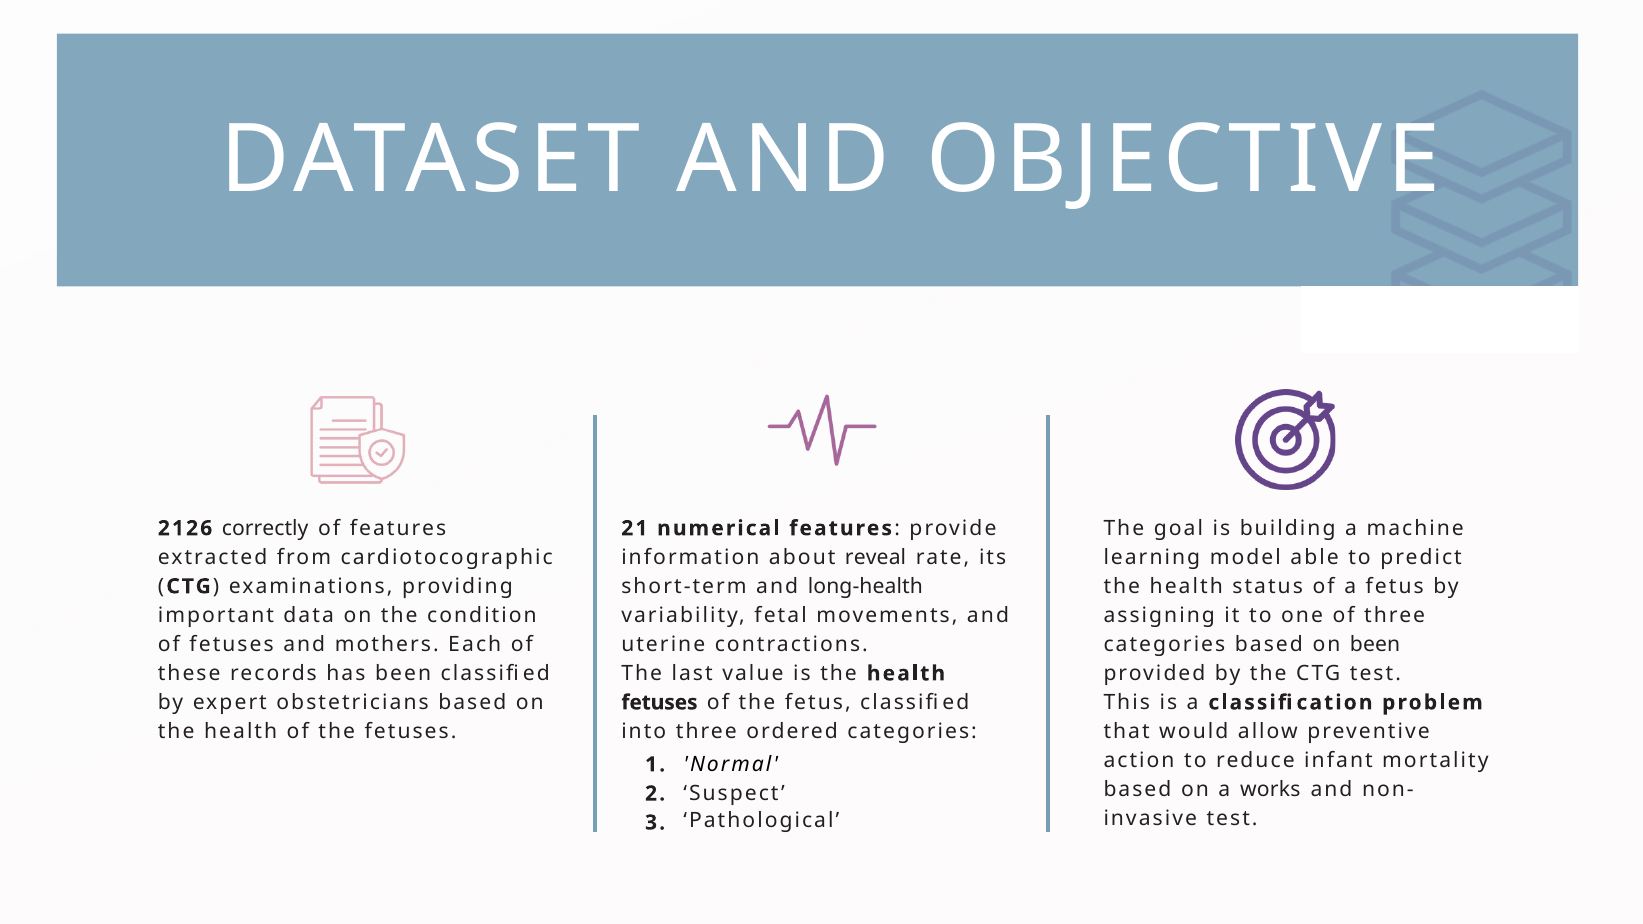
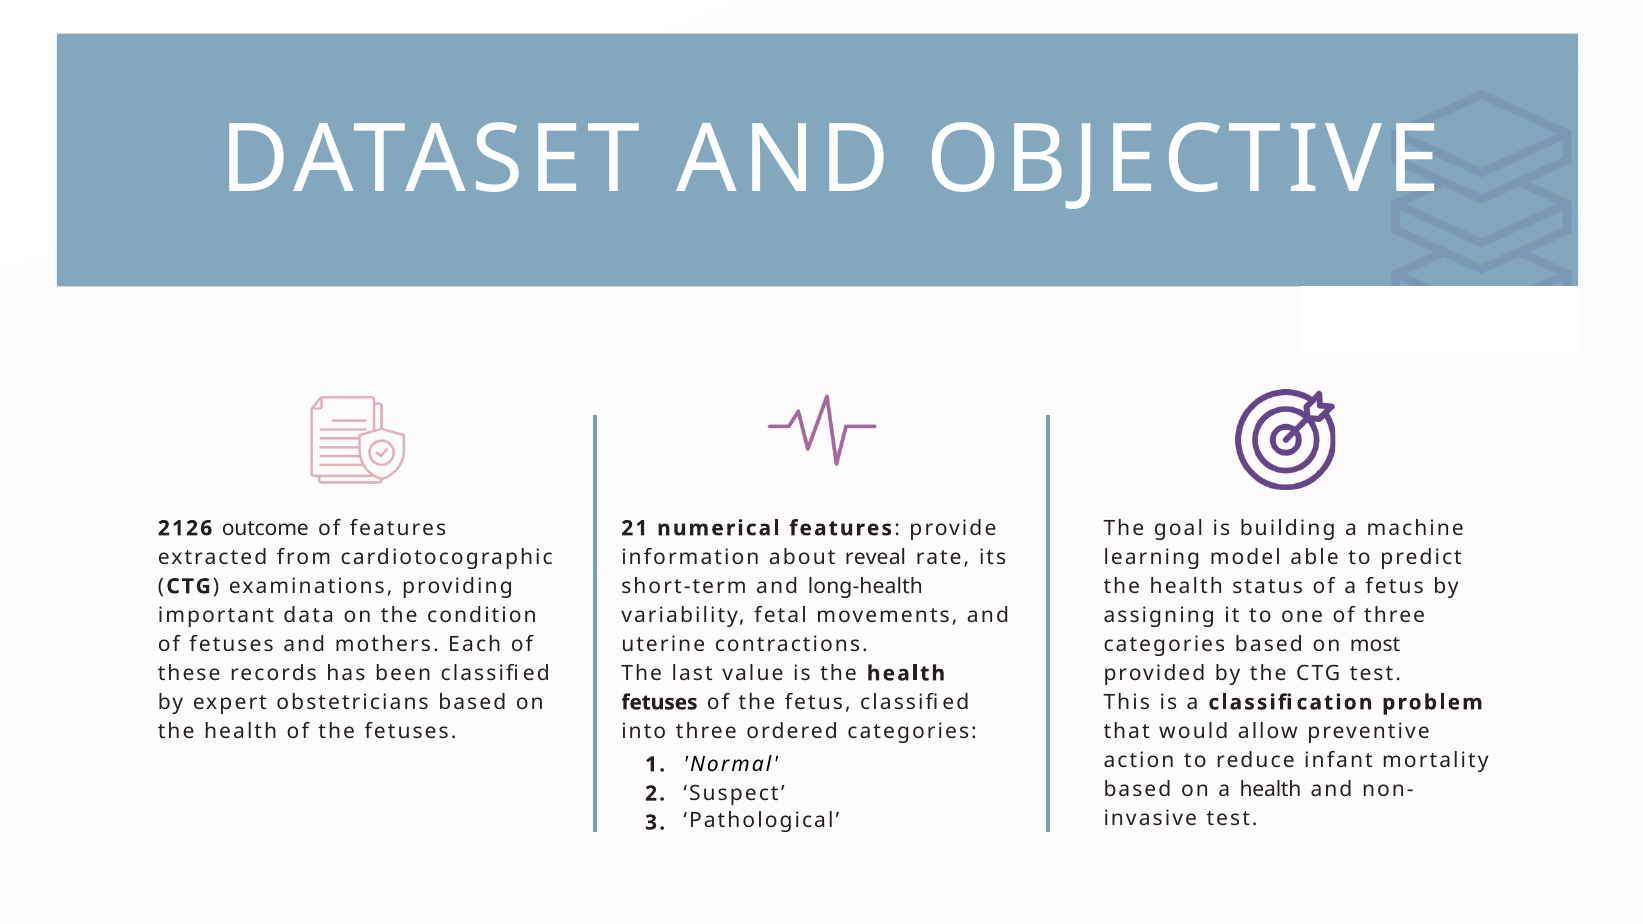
correctly: correctly -> outcome (265, 528)
on been: been -> most (1375, 645)
a works: works -> health (1271, 790)
